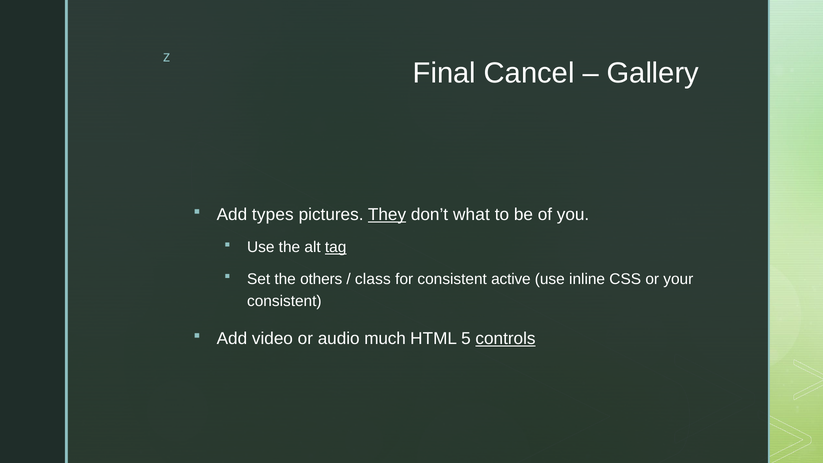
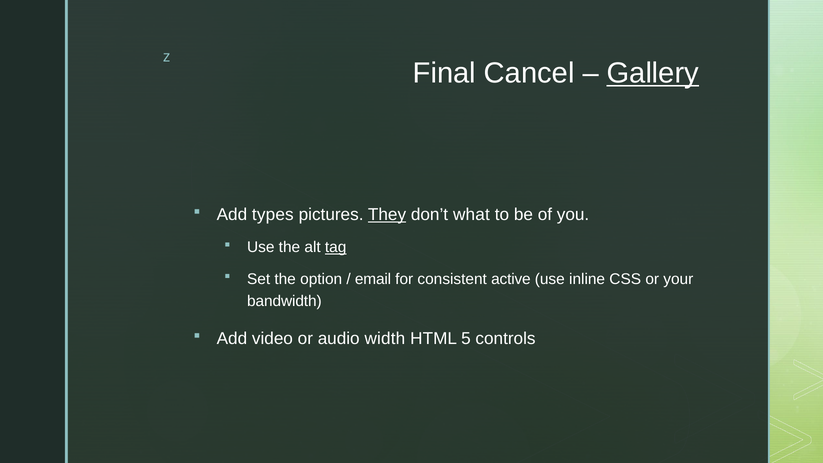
Gallery underline: none -> present (653, 73)
others: others -> option (321, 279)
class: class -> email (373, 279)
consistent: consistent -> bandwidth (284, 301)
much: much -> width (385, 339)
controls underline: present -> none (506, 339)
